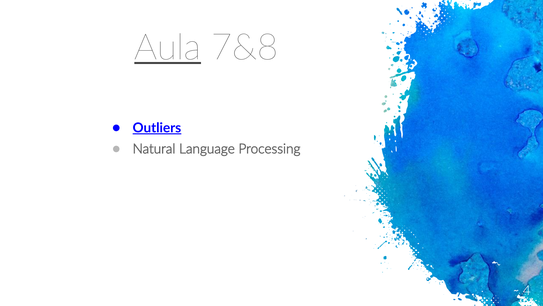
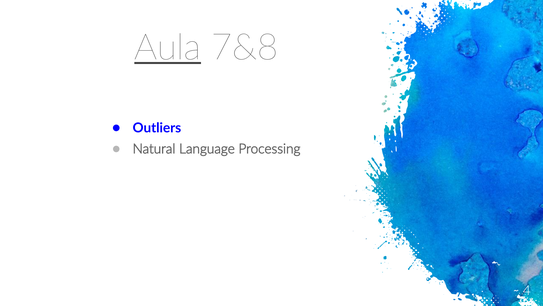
Outliers underline: present -> none (157, 128)
